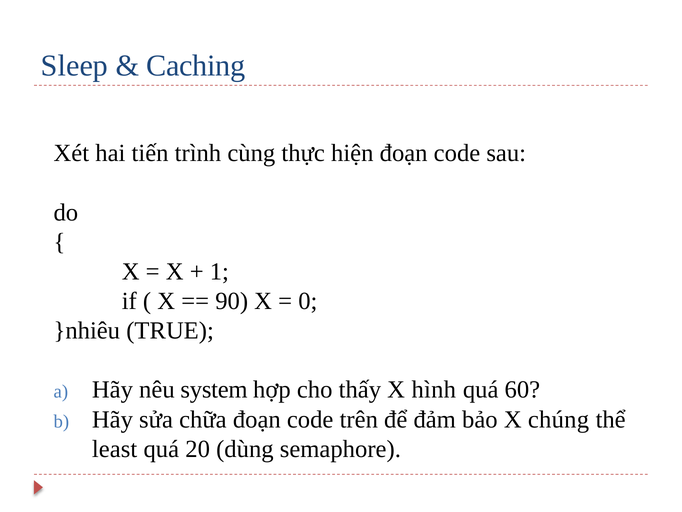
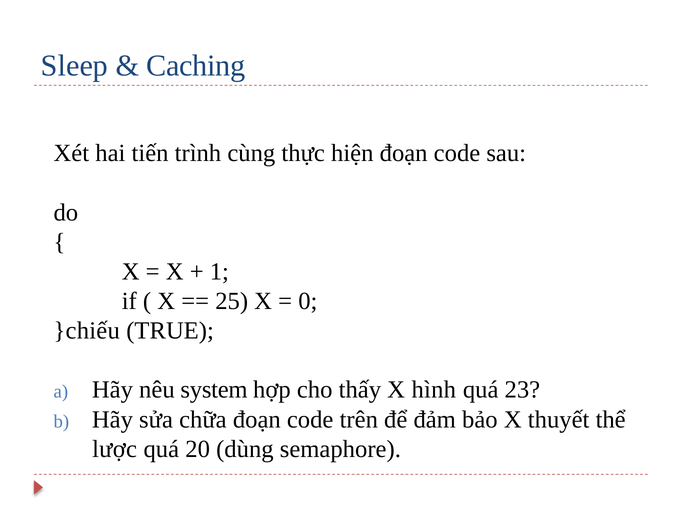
90: 90 -> 25 (232, 301)
}nhiêu: }nhiêu -> }chiếu (87, 330)
60: 60 -> 23 (522, 389)
chúng: chúng -> thuyết (559, 419)
least: least -> lược (115, 449)
